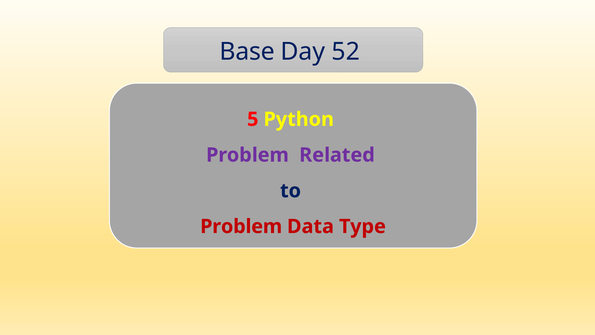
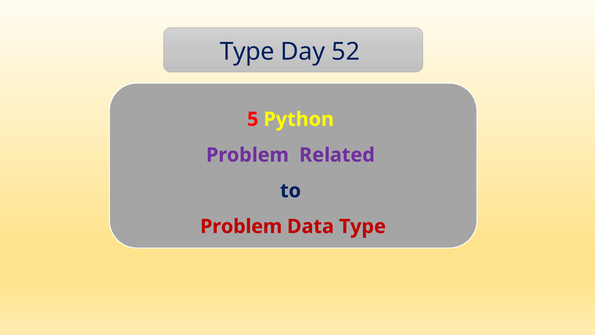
Base: Base -> Type (247, 52)
